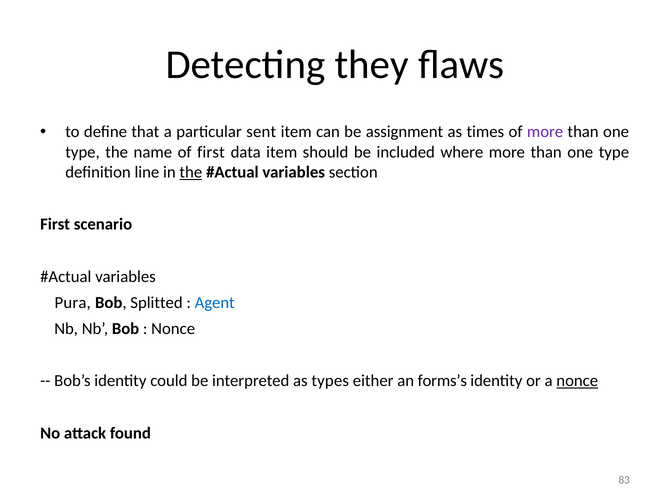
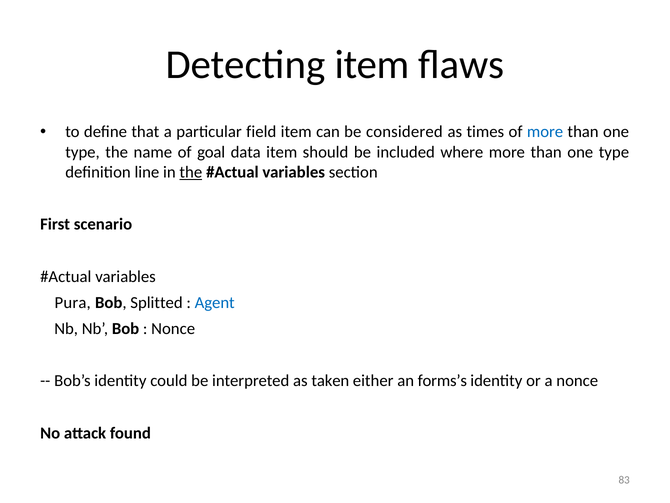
Detecting they: they -> item (372, 65)
sent: sent -> field (261, 132)
assignment: assignment -> considered (404, 132)
more colour: purple -> blue (545, 132)
of first: first -> goal (211, 152)
types: types -> taken (330, 381)
nonce underline: present -> none (577, 381)
